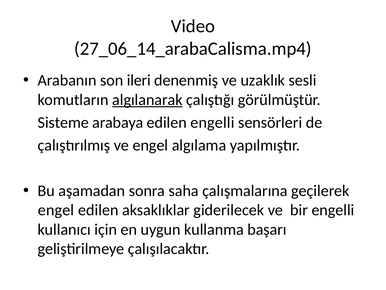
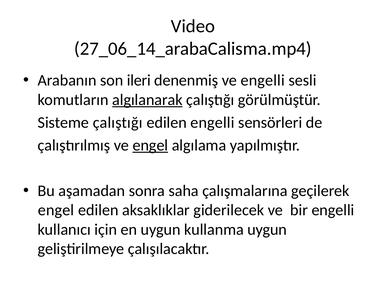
ve uzaklık: uzaklık -> engelli (263, 80)
Sisteme arabaya: arabaya -> çalıştığı (118, 122)
engel underline: none -> present (150, 145)
kullanma başarı: başarı -> uygun (267, 229)
